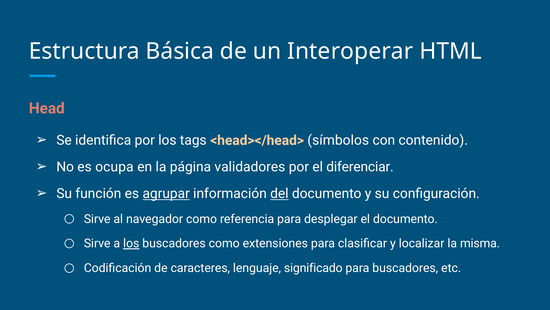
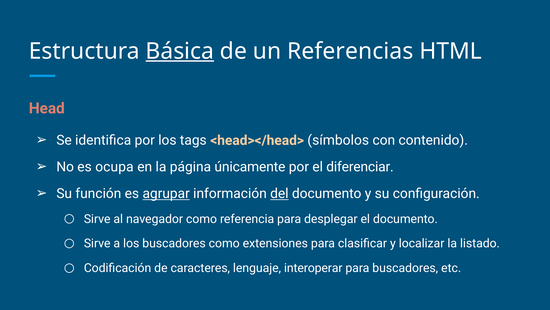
Básica underline: none -> present (180, 51)
Interoperar: Interoperar -> Referencias (350, 51)
validadores: validadores -> únicamente (250, 167)
los underline: present -> none (131, 243)
misma: misma -> listado (480, 243)
significado: significado -> interoperar (313, 268)
